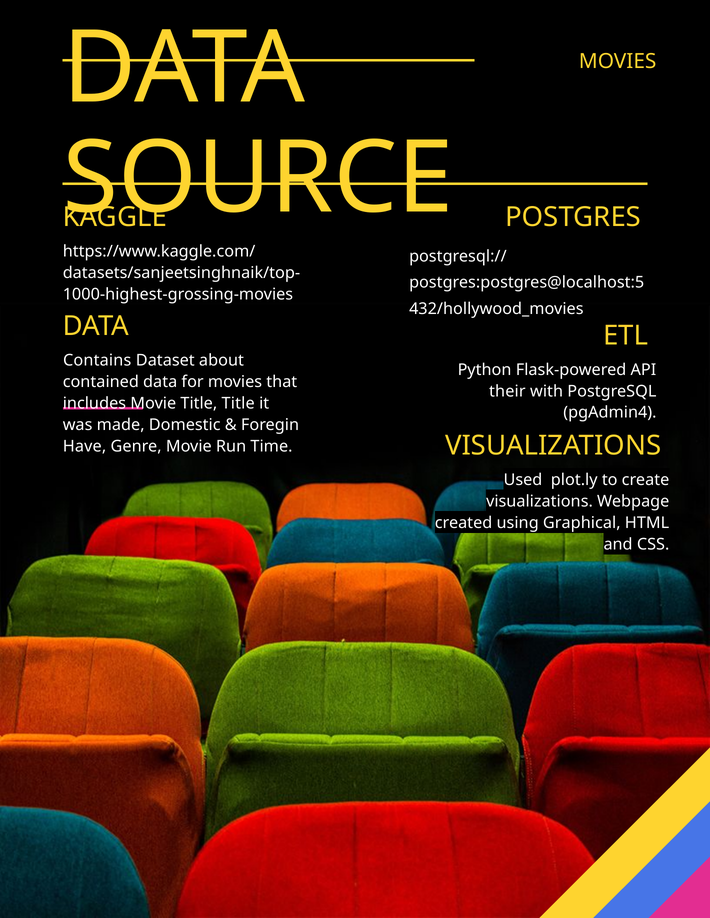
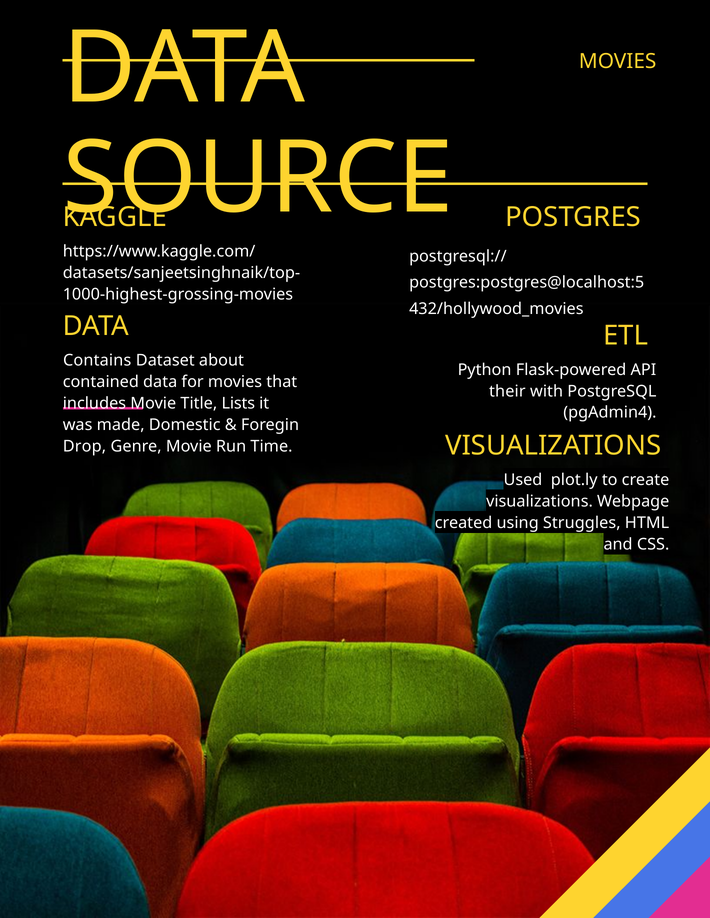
Title Title: Title -> Lists (238, 404)
Have: Have -> Drop (85, 447)
Graphical: Graphical -> Struggles (582, 523)
